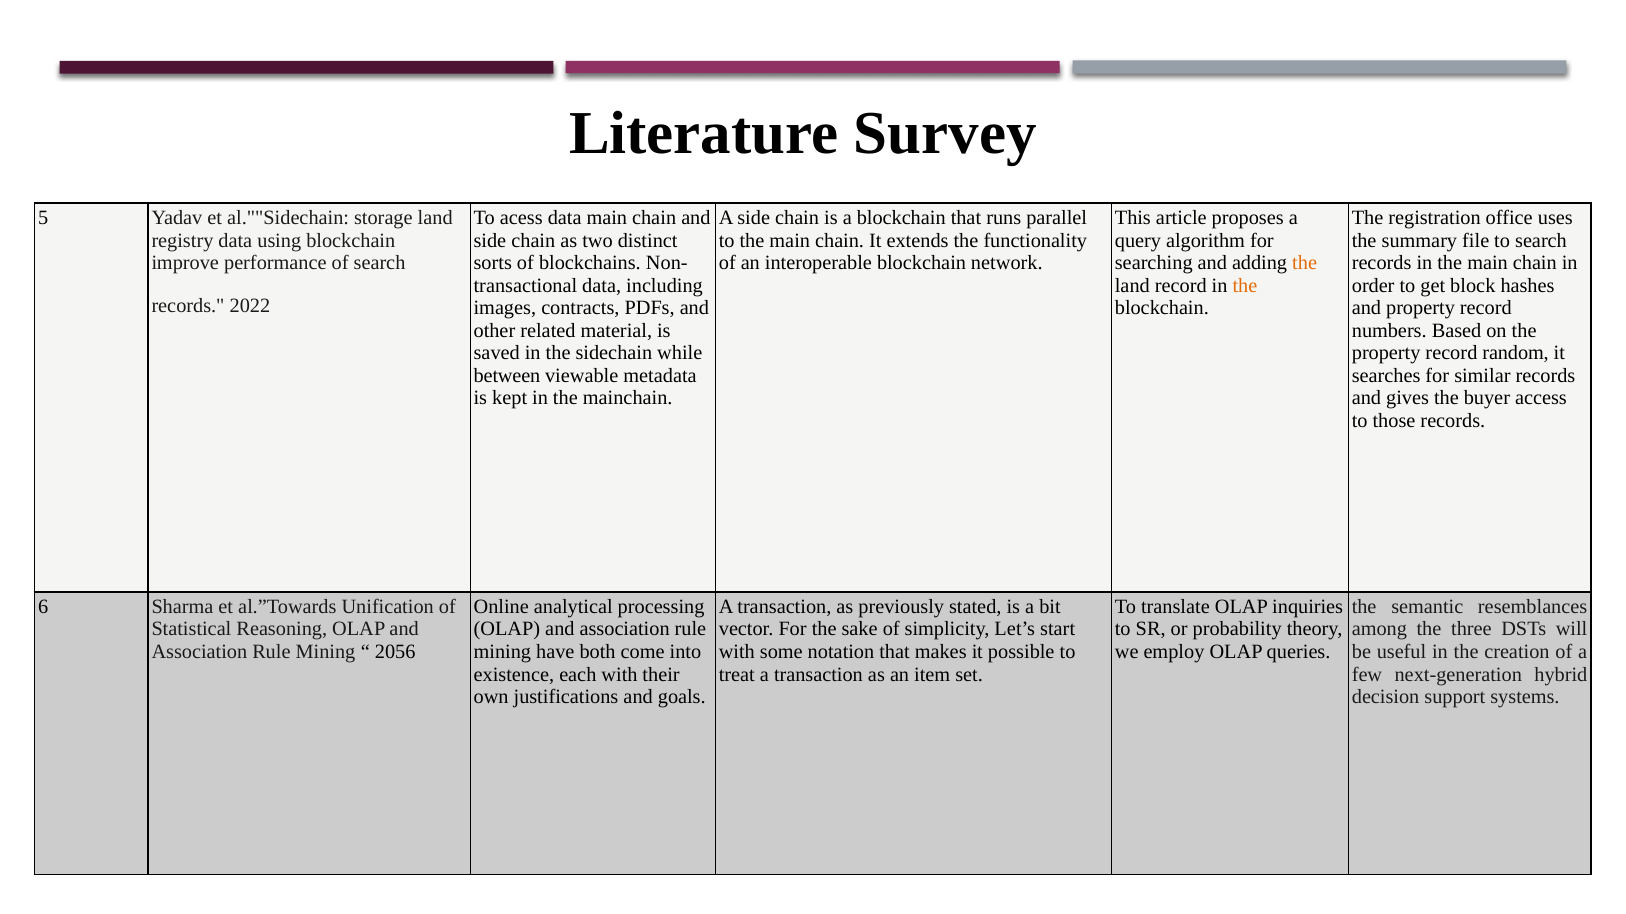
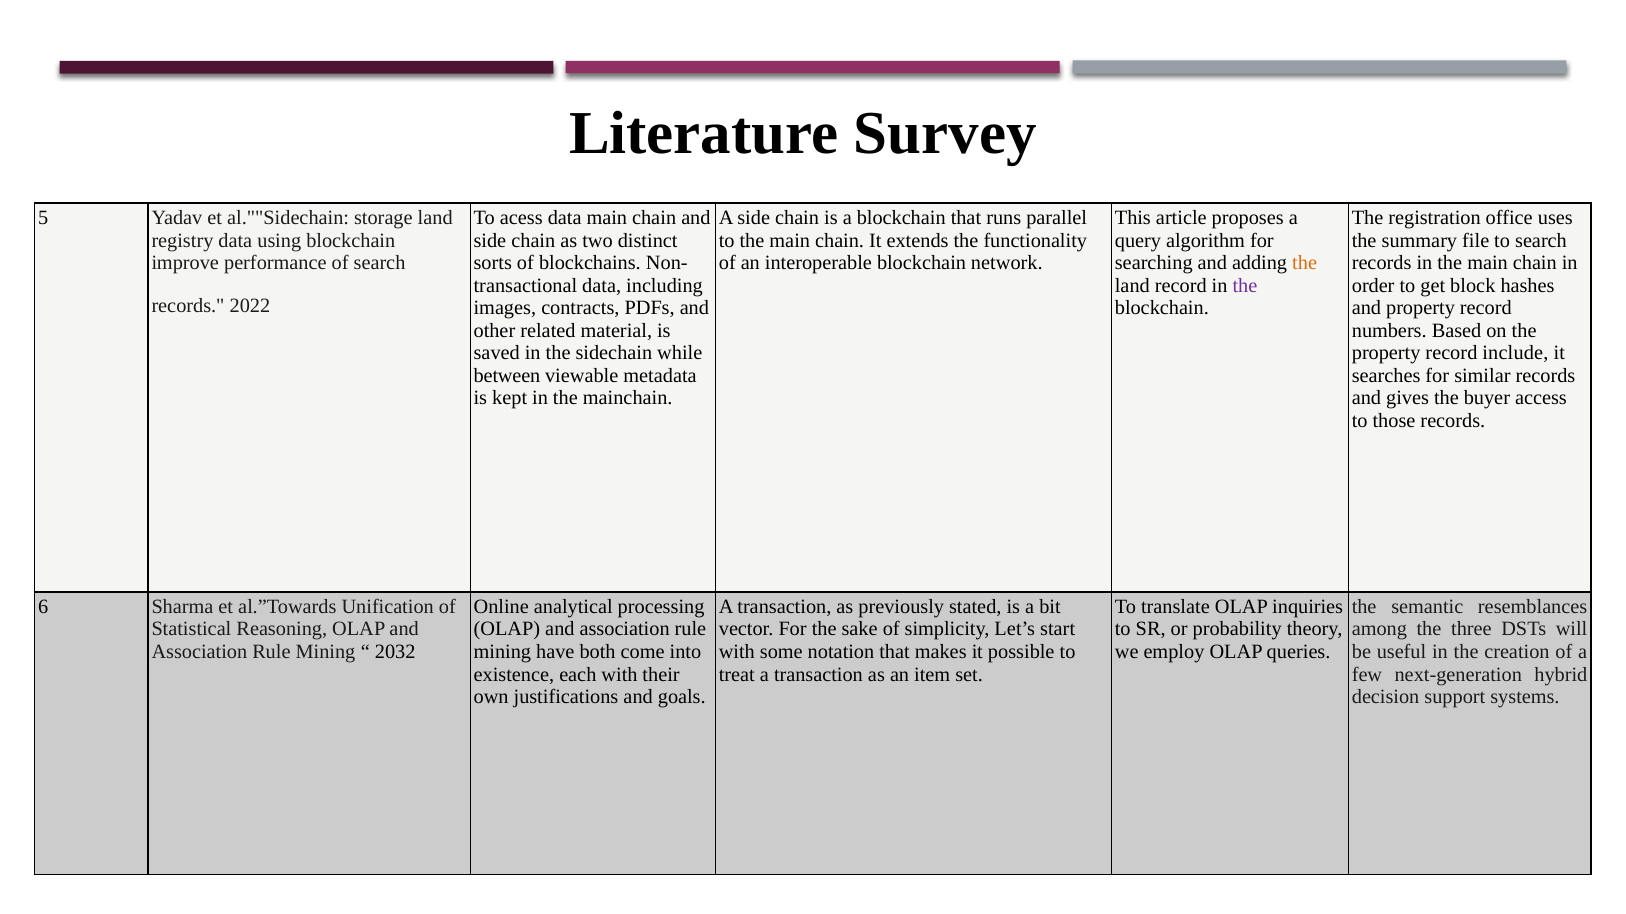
the colour: orange -> purple (1245, 286)
random: random -> include (1515, 353)
2056: 2056 -> 2032 (395, 652)
